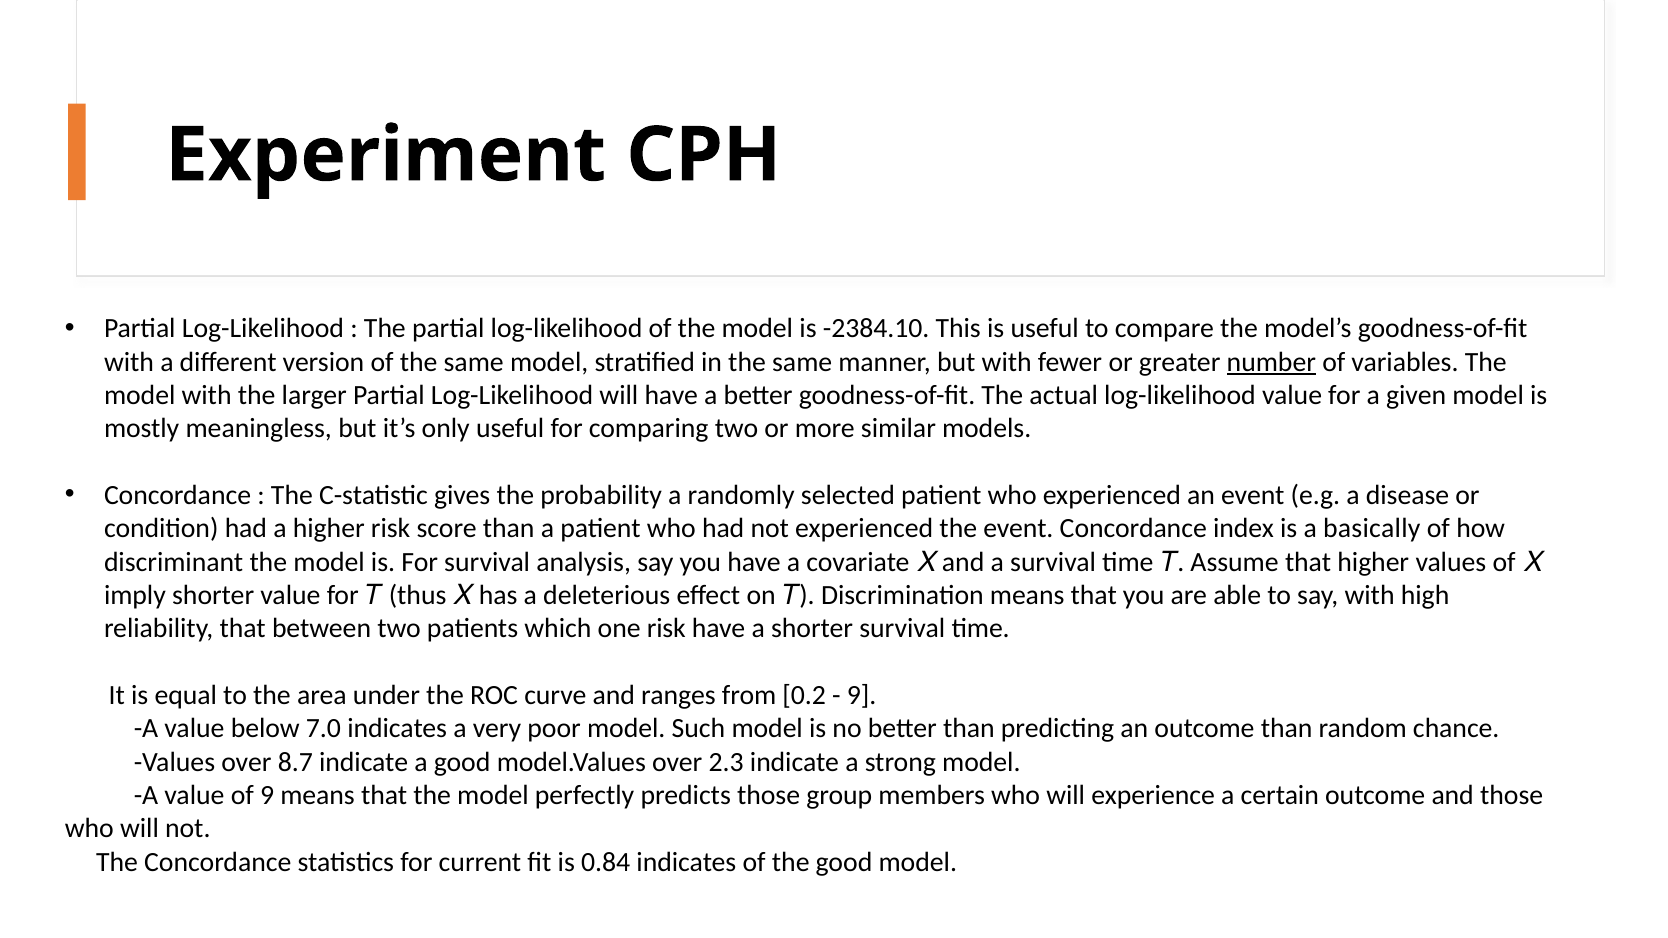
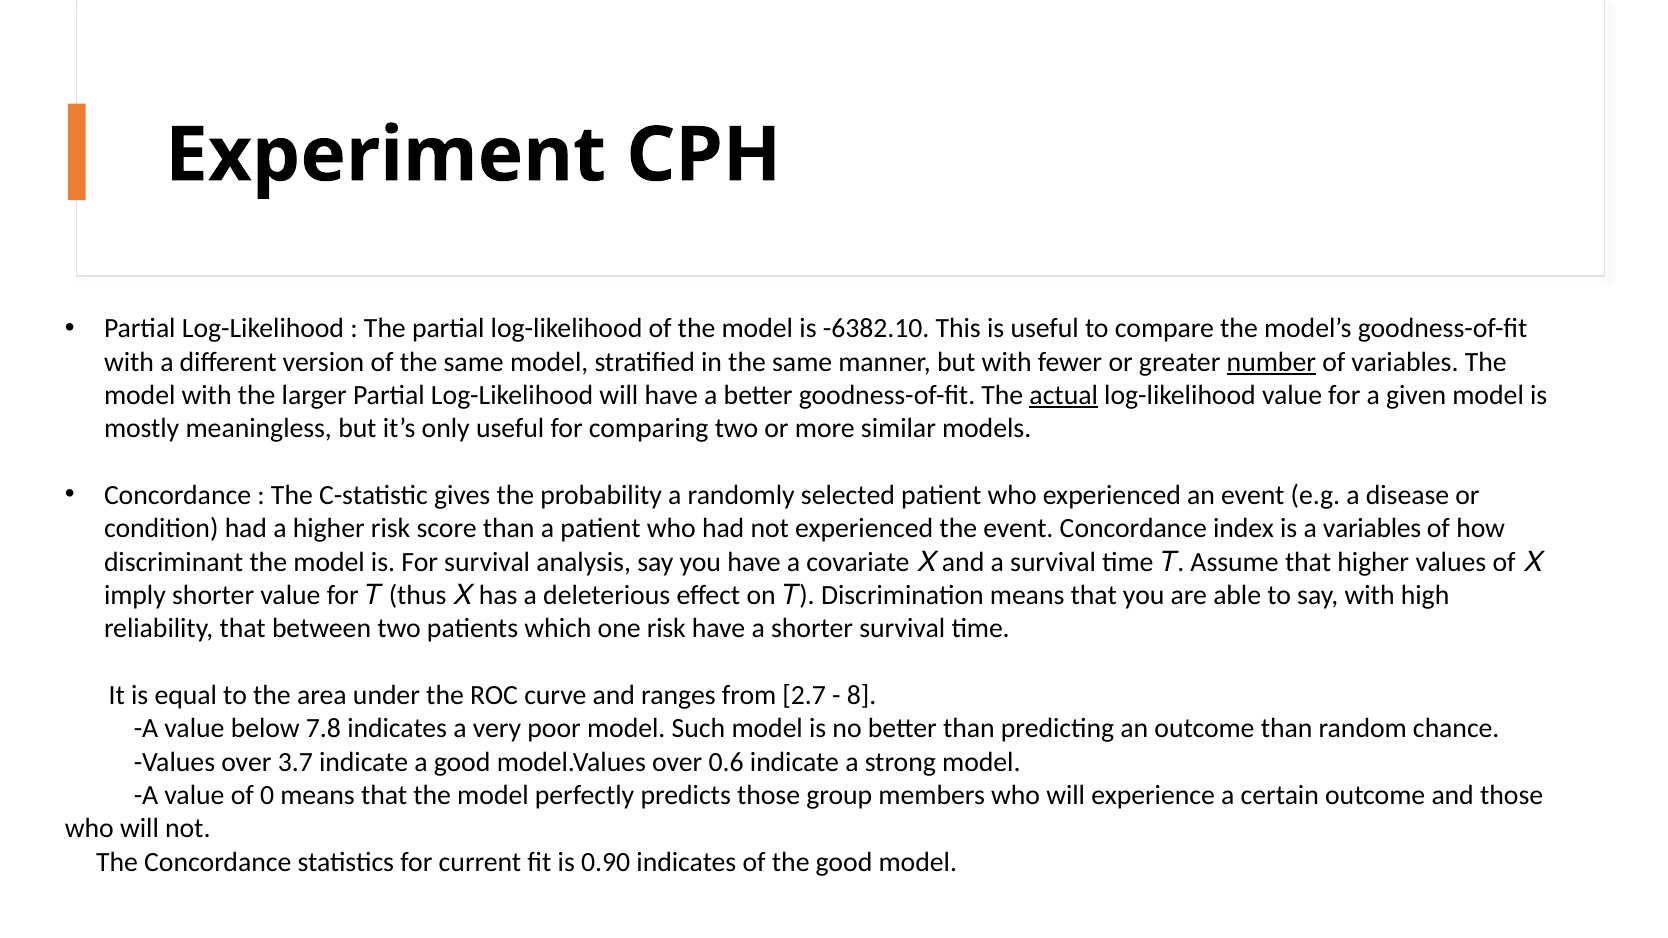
-2384.10: -2384.10 -> -6382.10 (876, 329)
actual underline: none -> present (1064, 395)
a basically: basically -> variables (1372, 529)
0.2: 0.2 -> 2.7 (804, 695)
9: 9 -> 8 (862, 695)
7.0: 7.0 -> 7.8 (323, 729)
8.7: 8.7 -> 3.7 (295, 762)
2.3: 2.3 -> 0.6 (726, 762)
of 9: 9 -> 0 (267, 796)
0.84: 0.84 -> 0.90 (606, 862)
